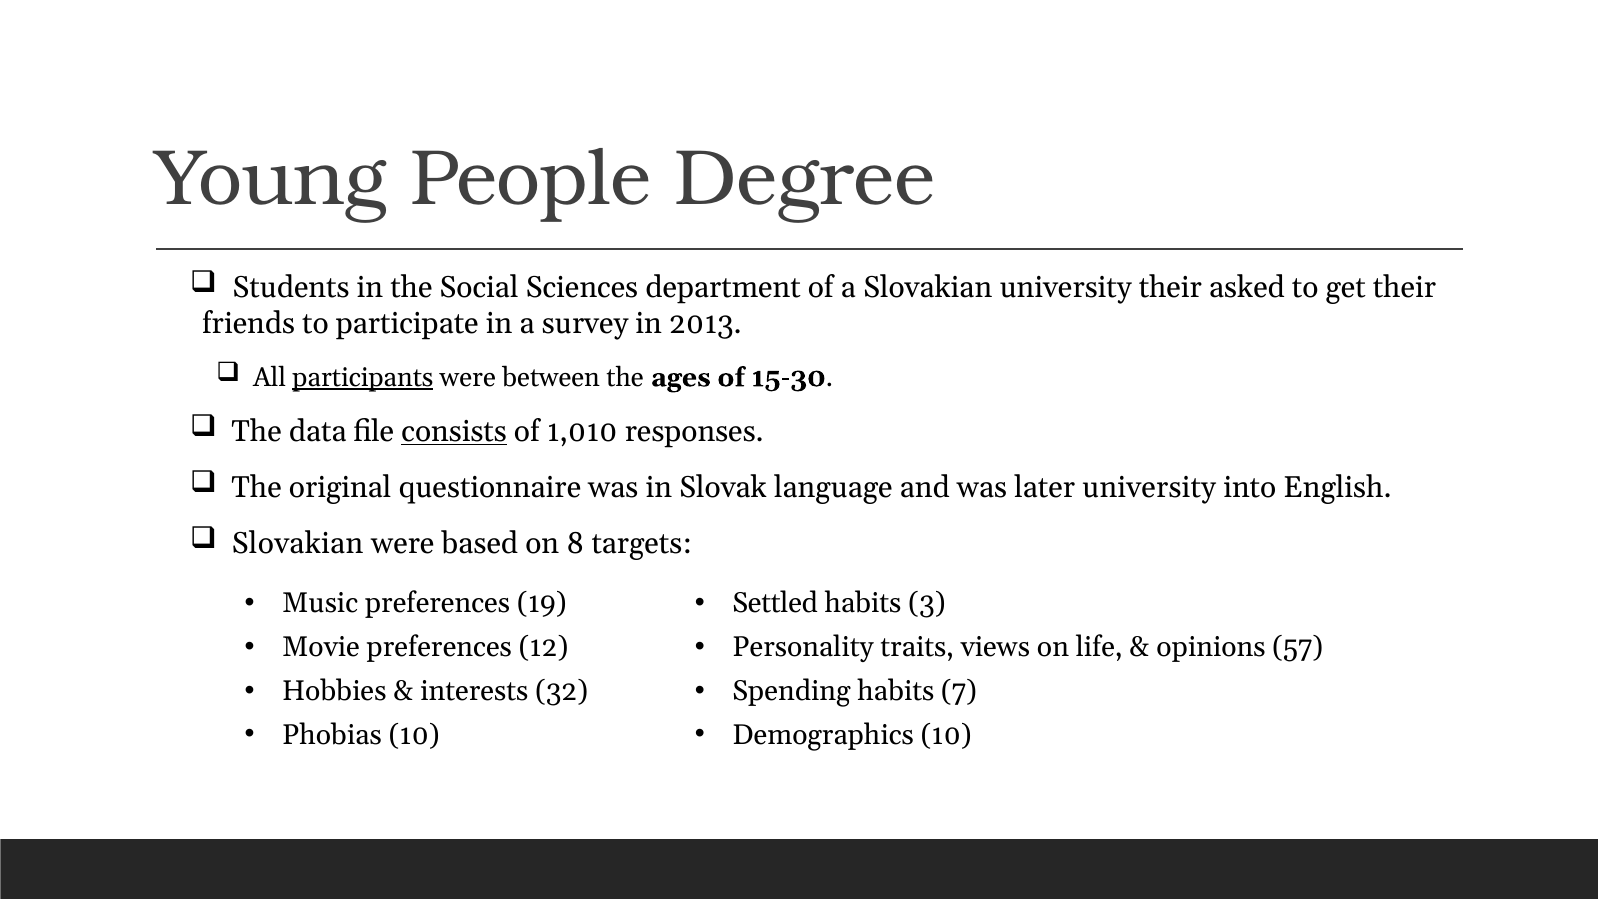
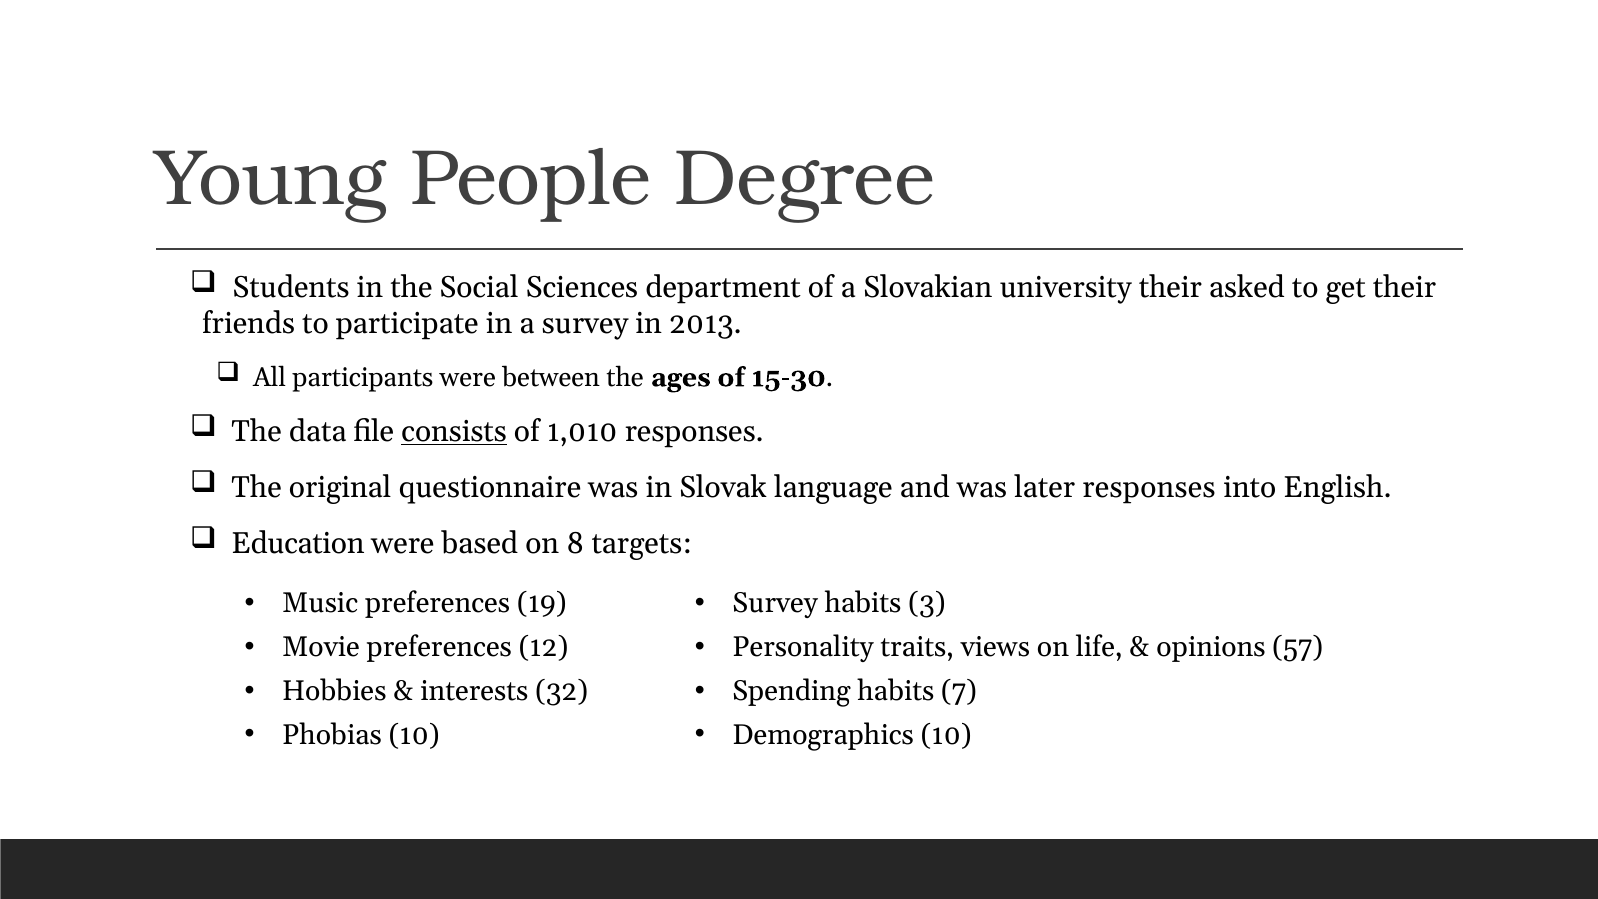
participants underline: present -> none (363, 377)
later university: university -> responses (1149, 488)
Slovakian: Slovakian -> Education (298, 544)
Settled: Settled -> Survey (775, 603)
